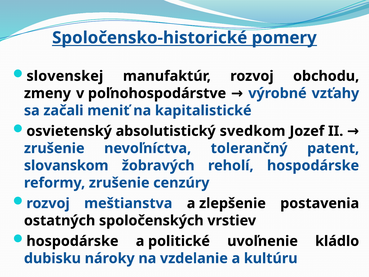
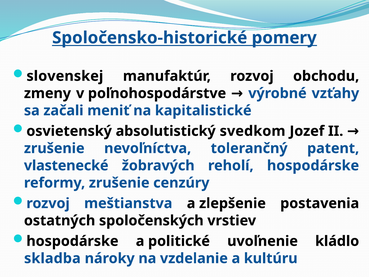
slovanskom: slovanskom -> vlastenecké (66, 165)
dubisku: dubisku -> skladba (52, 258)
